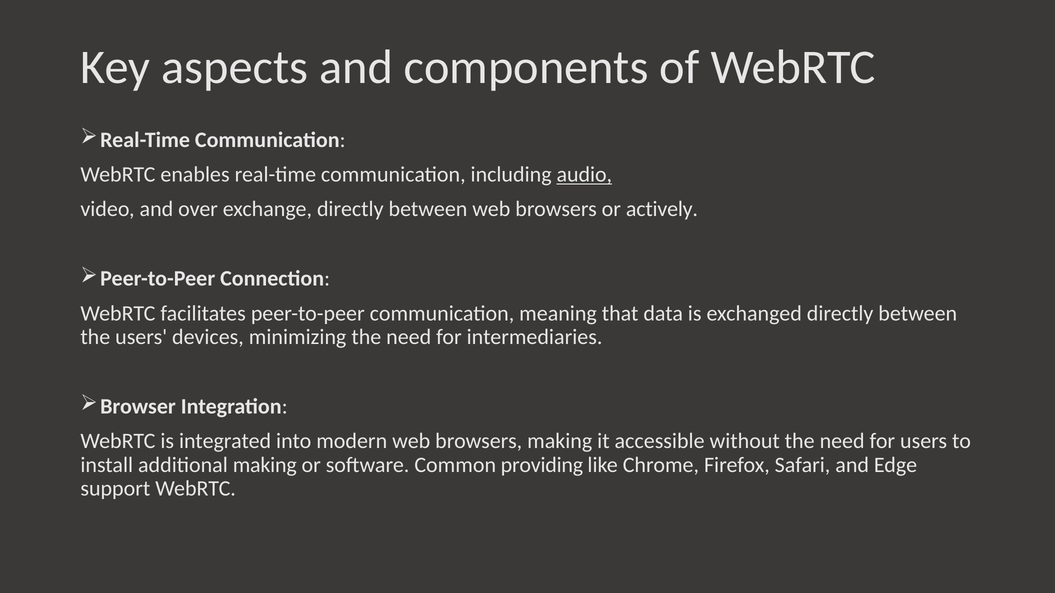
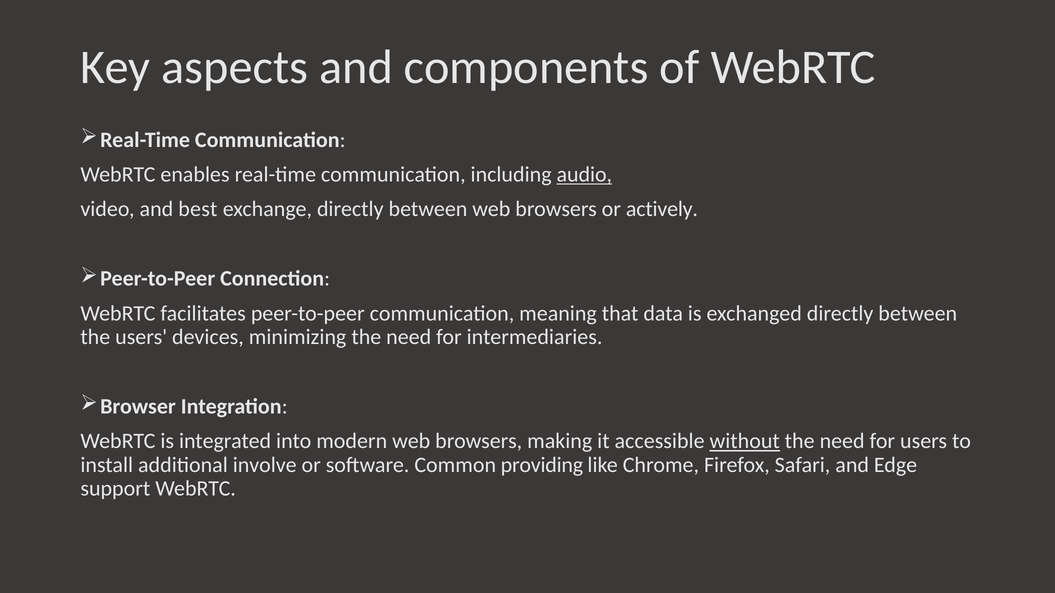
over: over -> best (198, 209)
without underline: none -> present (745, 441)
additional making: making -> involve (265, 465)
